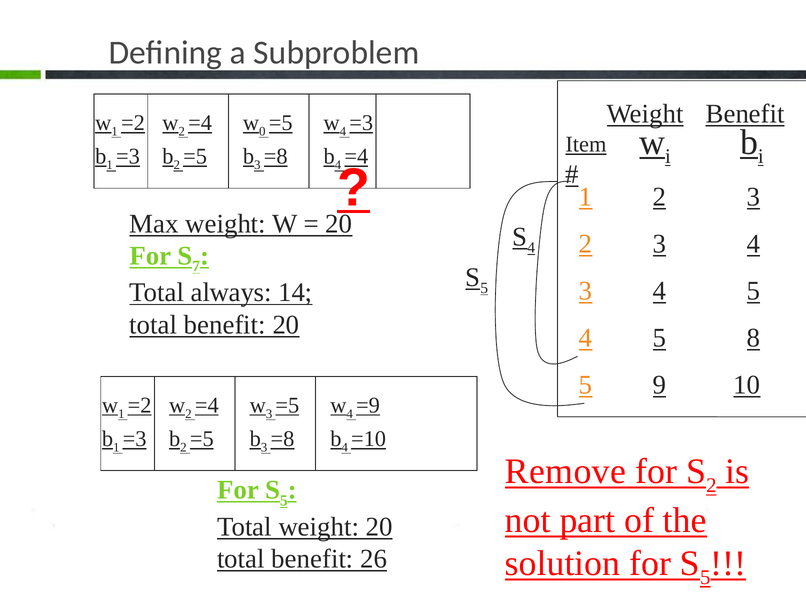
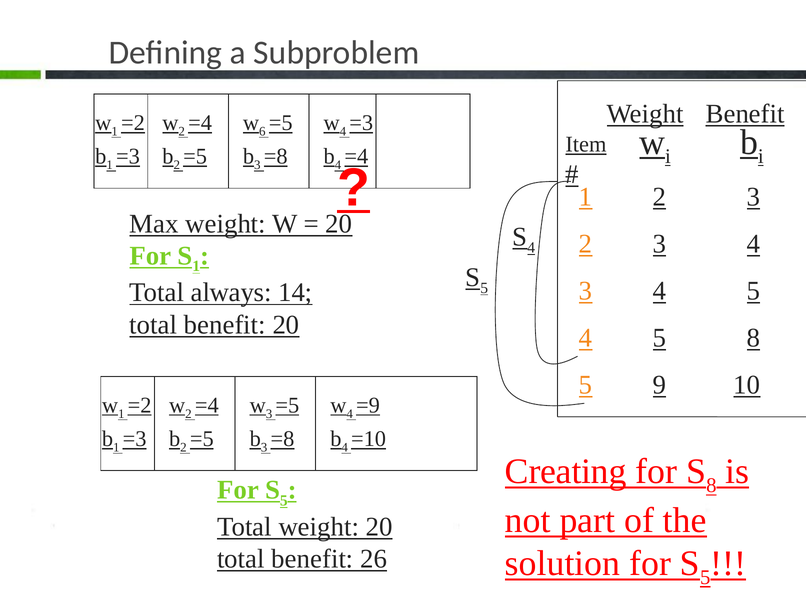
0: 0 -> 6 (262, 131)
7: 7 -> 1 (196, 266)
Remove: Remove -> Creating (566, 471)
2: 2 -> 8 (711, 485)
